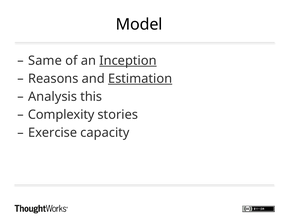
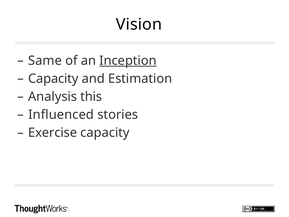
Model: Model -> Vision (139, 24)
Reasons: Reasons -> Capacity (53, 79)
Estimation underline: present -> none (140, 79)
Complexity: Complexity -> Influenced (61, 115)
